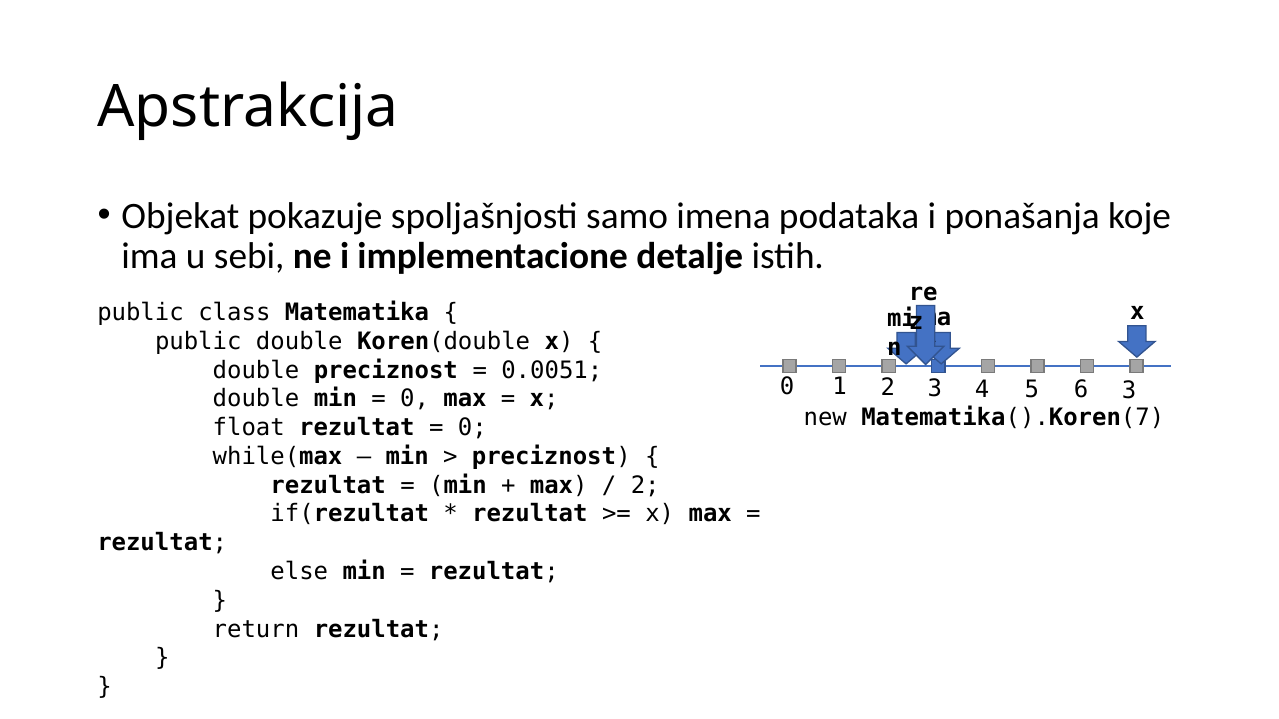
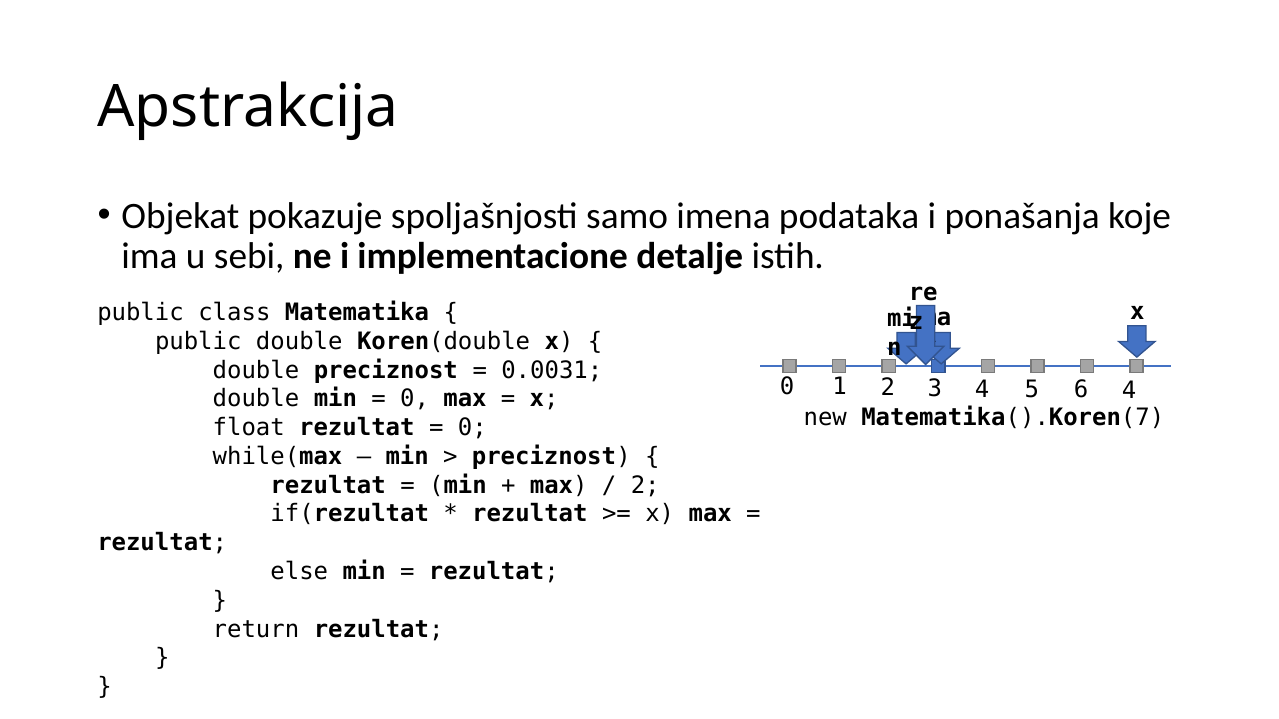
0.0051: 0.0051 -> 0.0031 (552, 370)
6 3: 3 -> 4 (1129, 391)
